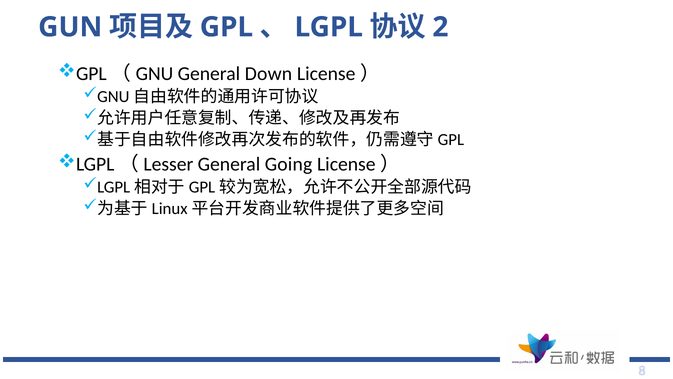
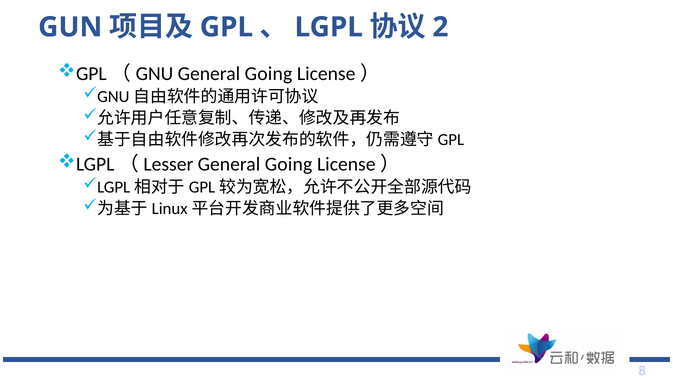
GPL（GNU General Down: Down -> Going (268, 74)
